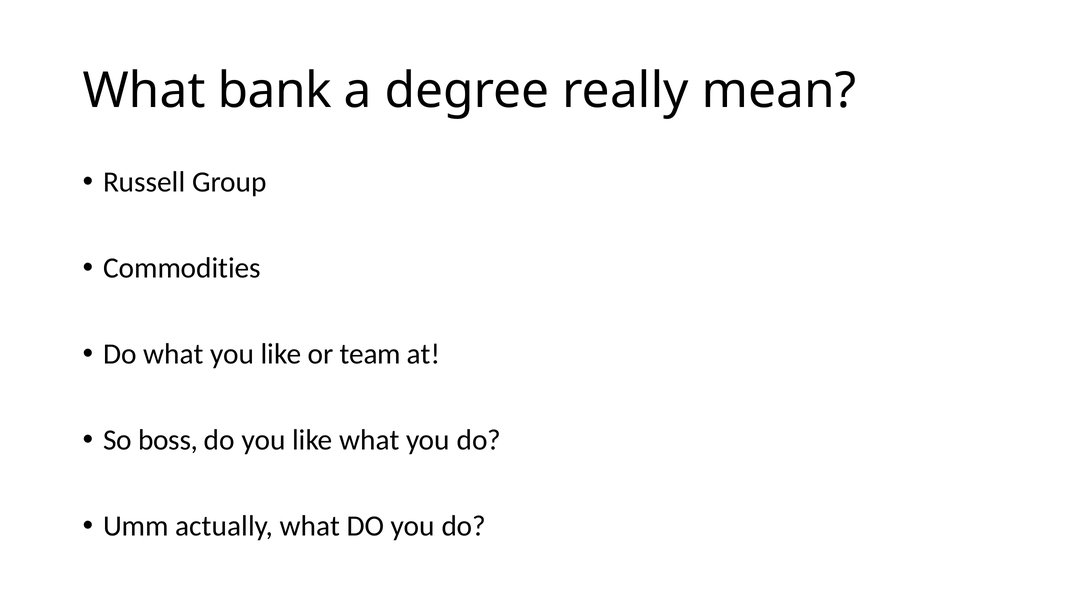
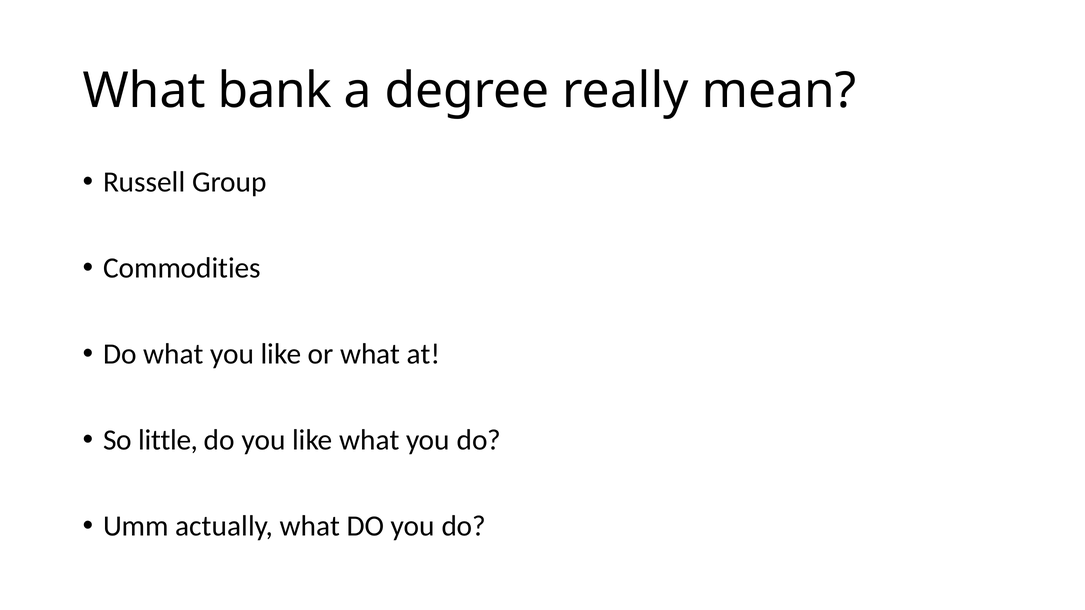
or team: team -> what (370, 354)
boss: boss -> little (168, 440)
